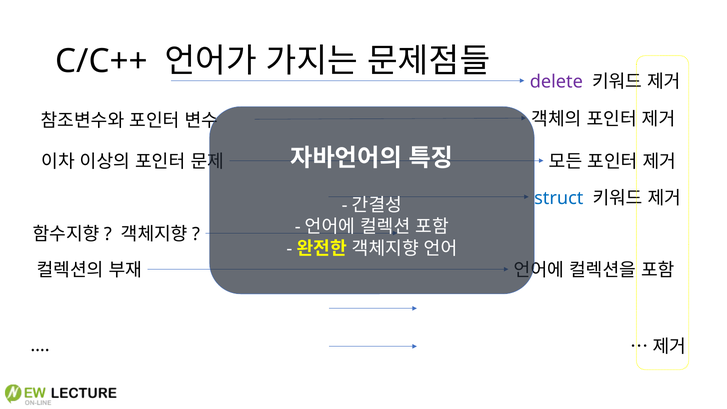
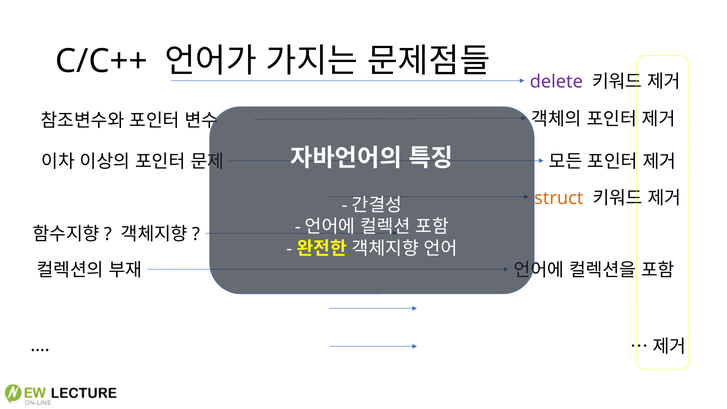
struct colour: blue -> orange (559, 198)
